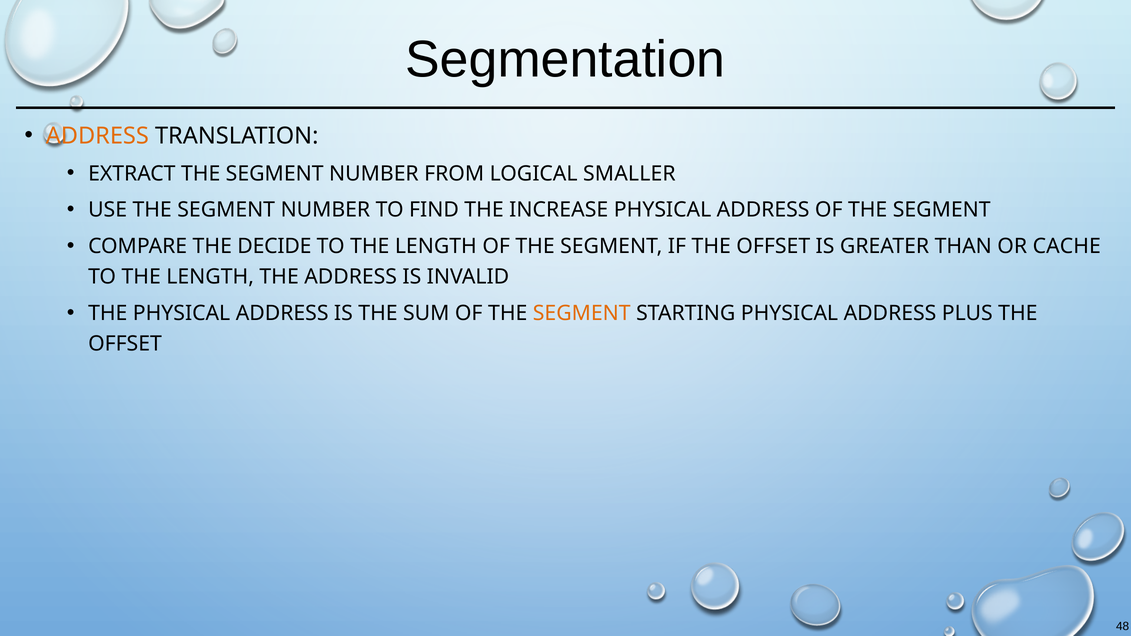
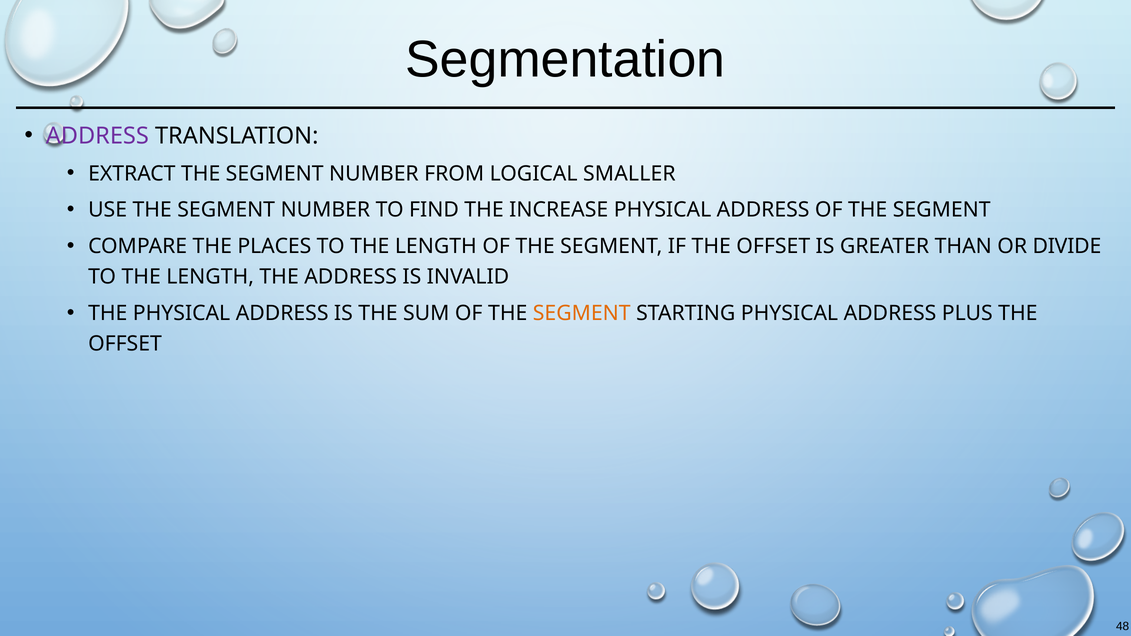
ADDRESS colour: orange -> purple (97, 136)
DECIDE: DECIDE -> PLACES (274, 246)
CACHE: CACHE -> DIVIDE (1067, 246)
